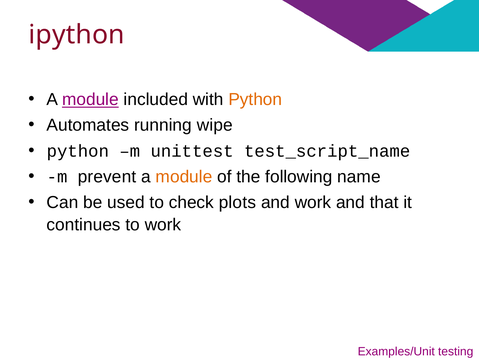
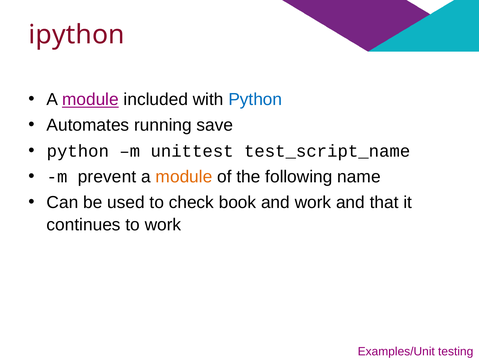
Python colour: orange -> blue (255, 99)
wipe: wipe -> save (215, 125)
plots: plots -> book (238, 202)
